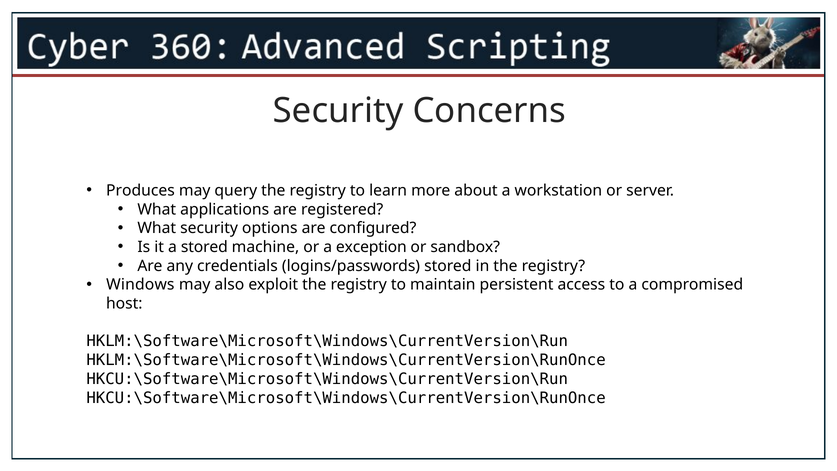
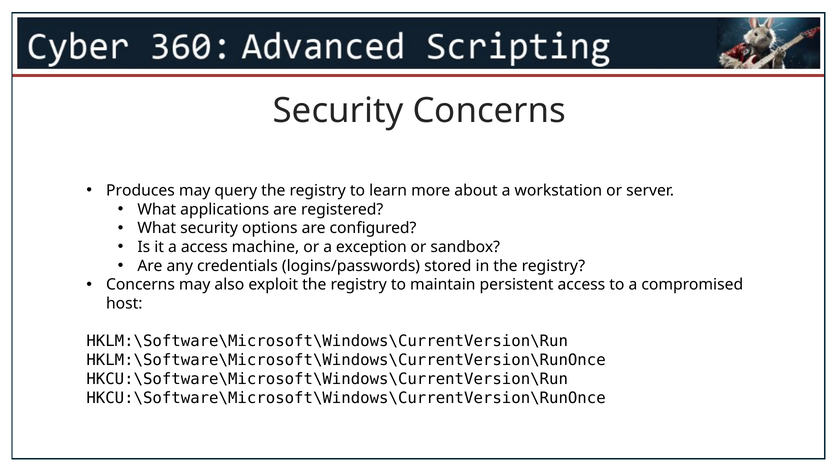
a stored: stored -> access (204, 247)
Windows: Windows -> Concerns (140, 285)
